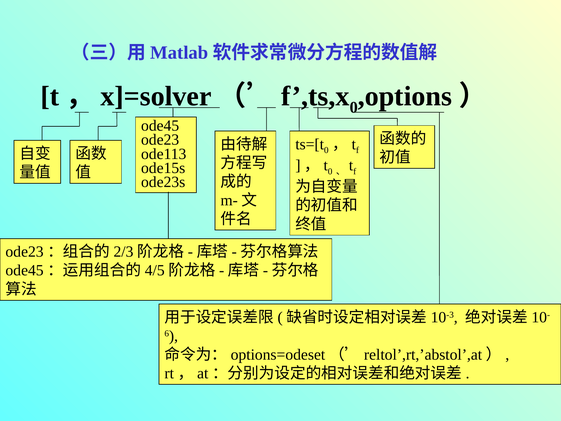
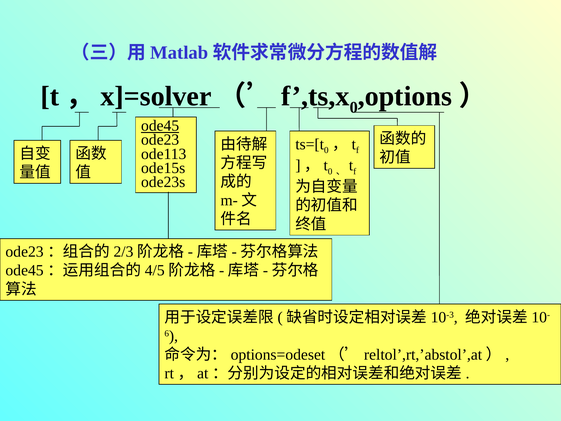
ode45 underline: none -> present (160, 126)
